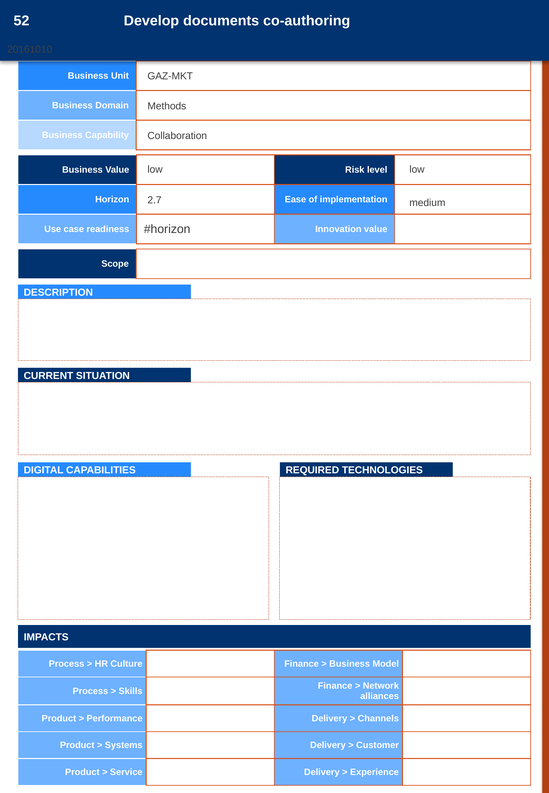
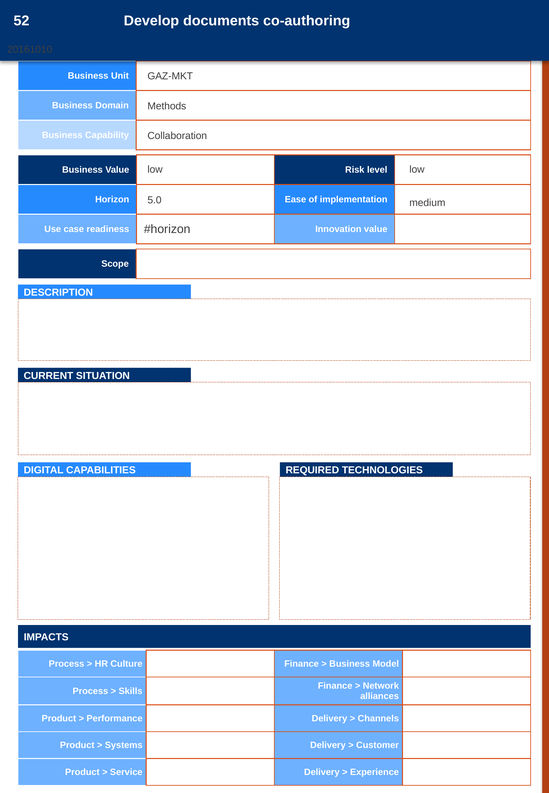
2.7: 2.7 -> 5.0 (155, 200)
